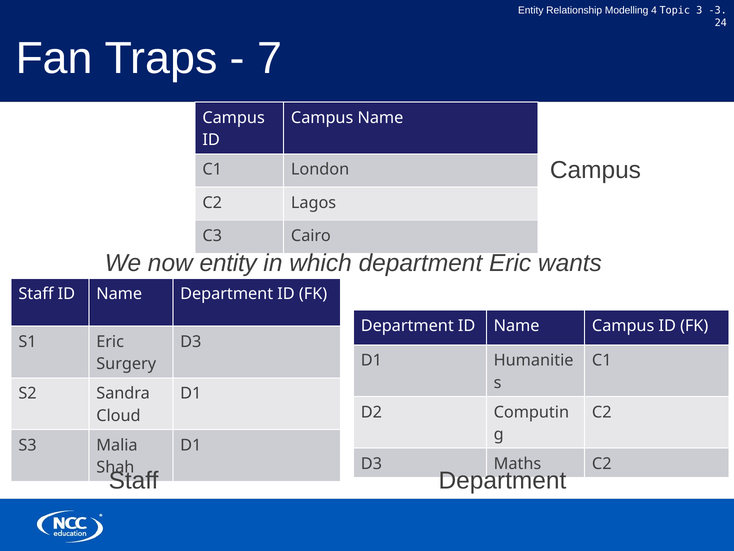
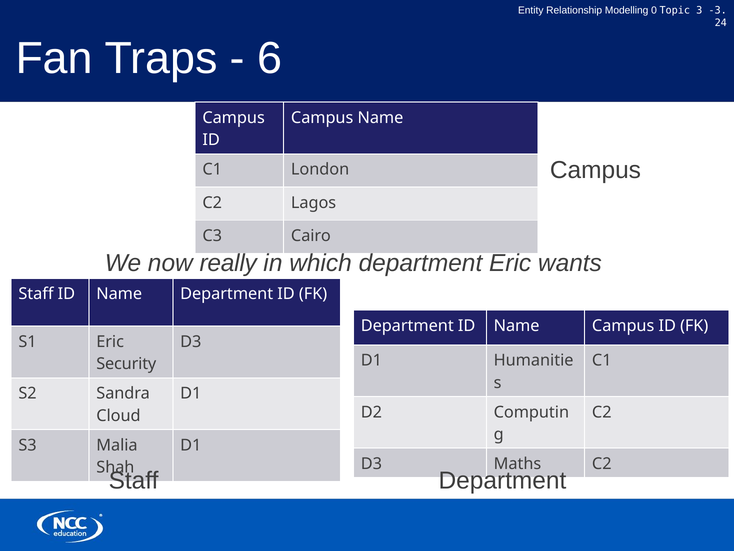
4: 4 -> 0 (654, 10)
7: 7 -> 6 (270, 58)
now entity: entity -> really (228, 263)
Surgery: Surgery -> Security (126, 364)
